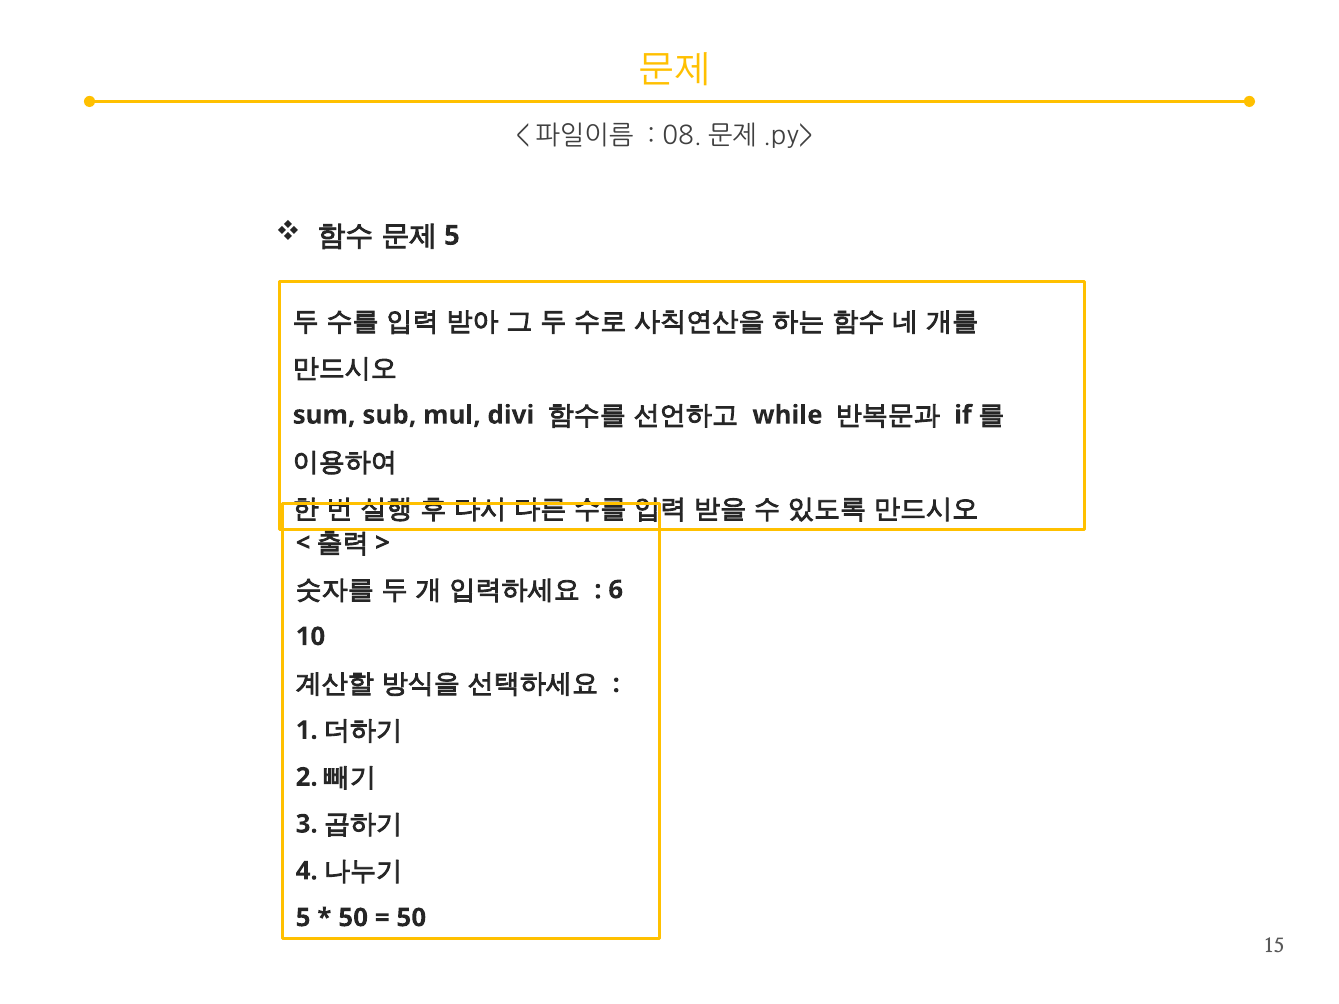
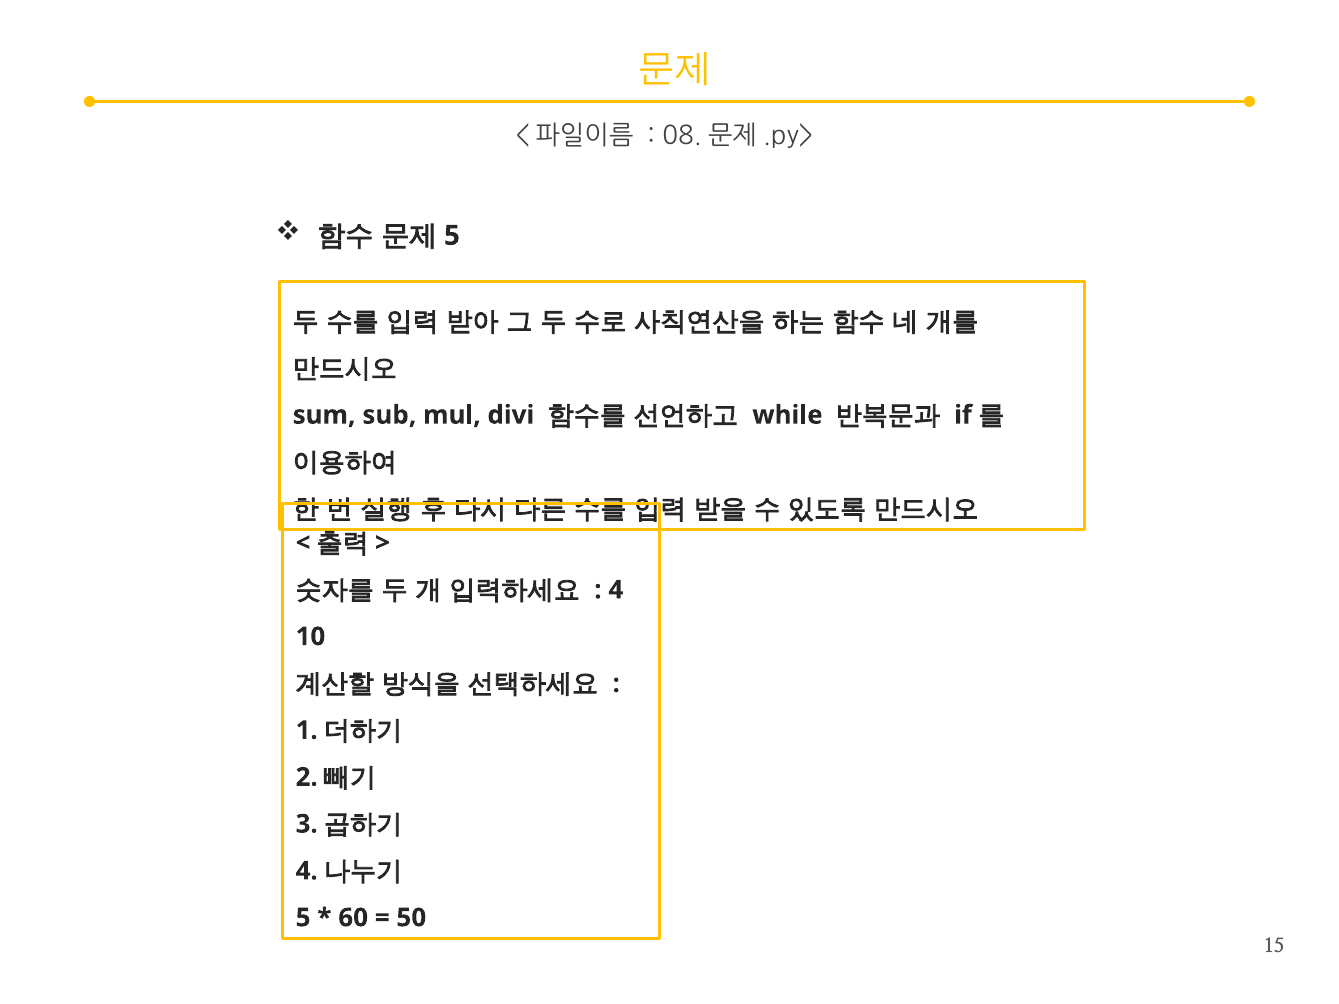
6: 6 -> 4 (616, 590)
50: 50 -> 60 (353, 918)
